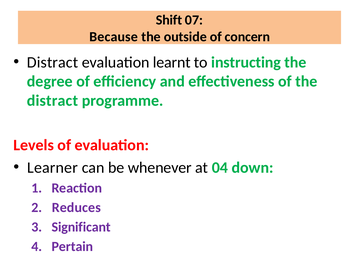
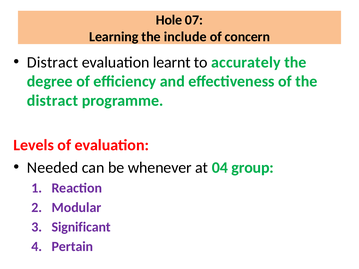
Shift: Shift -> Hole (169, 20)
Because: Because -> Learning (114, 37)
outside: outside -> include (185, 37)
instructing: instructing -> accurately (246, 62)
Learner: Learner -> Needed (53, 168)
down: down -> group (253, 168)
Reduces: Reduces -> Modular (76, 208)
